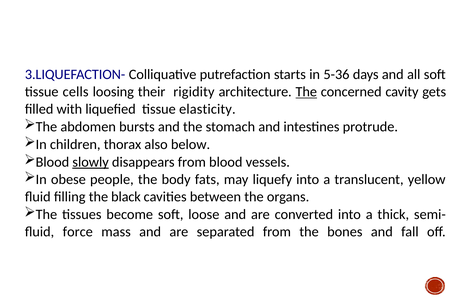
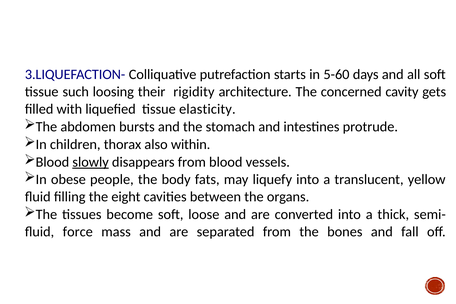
5-36: 5-36 -> 5-60 (336, 75)
cells: cells -> such (76, 92)
The underline: present -> none (306, 92)
below: below -> within (191, 145)
black: black -> eight (126, 197)
